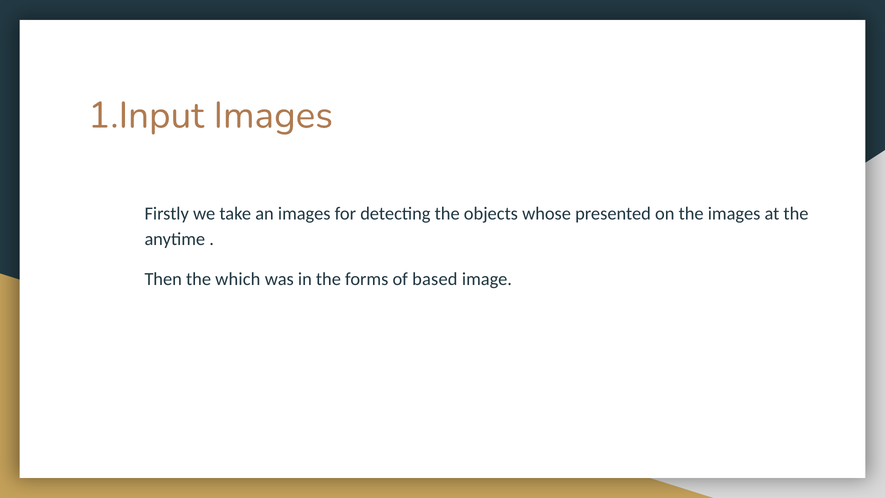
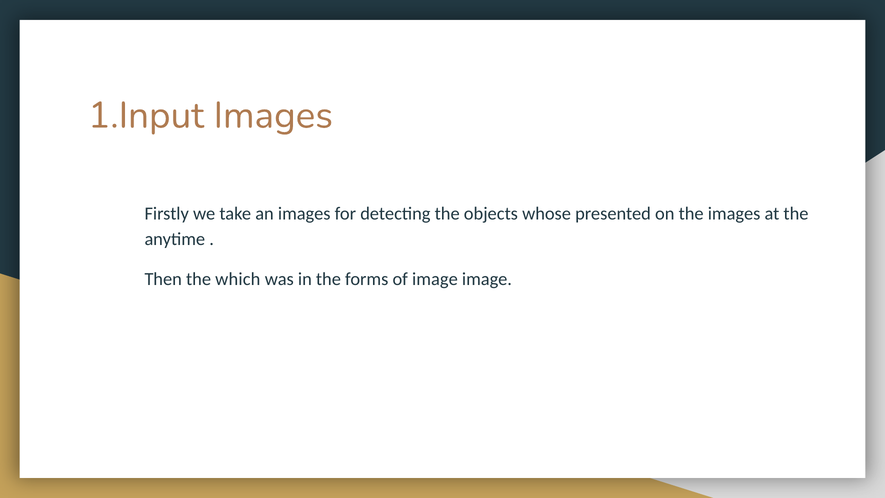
of based: based -> image (435, 279)
